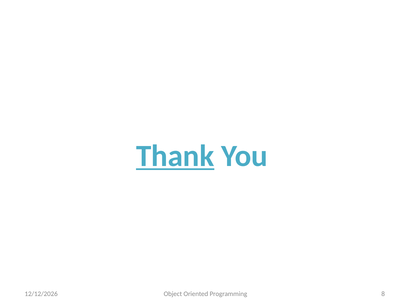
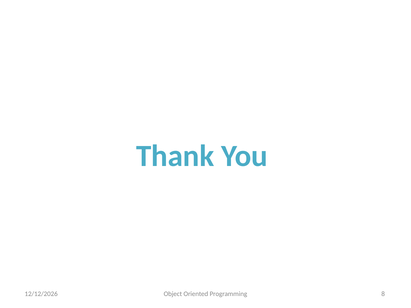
Thank underline: present -> none (175, 156)
